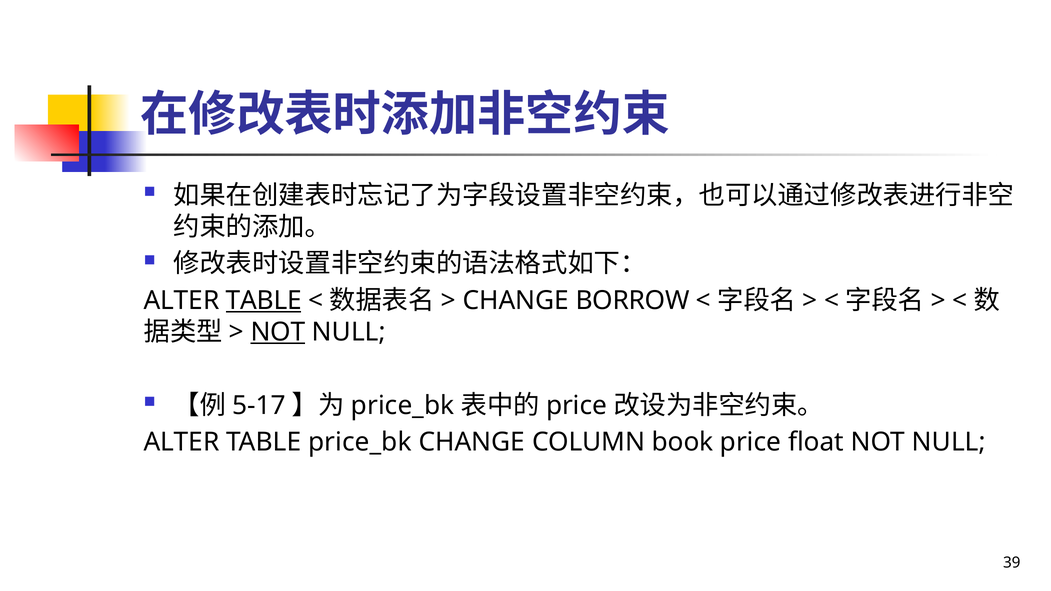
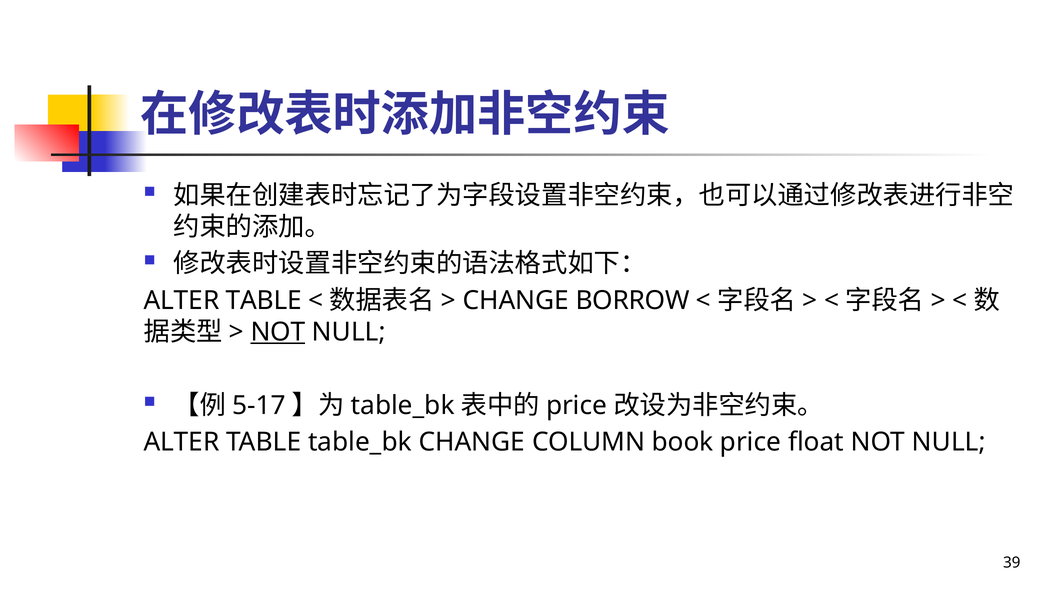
TABLE underline: present -> none (264, 301)
price_bk: price_bk -> table_bk (403, 406)
TABLE price_bk: price_bk -> table_bk (360, 442)
